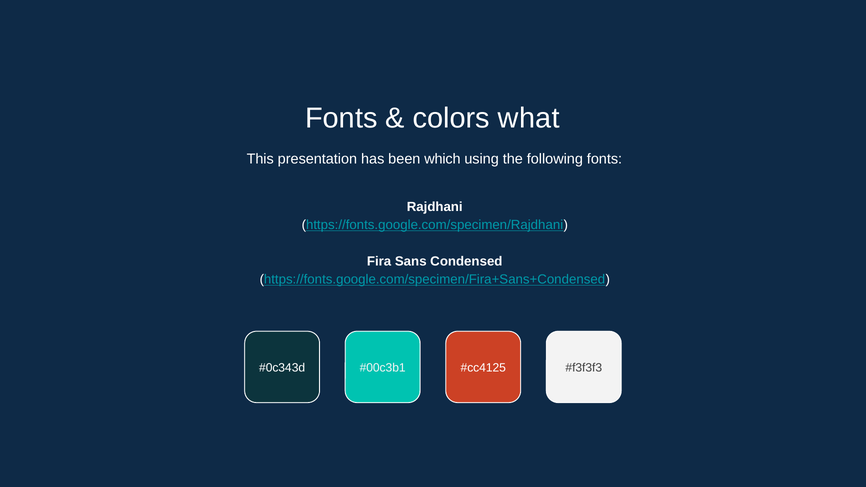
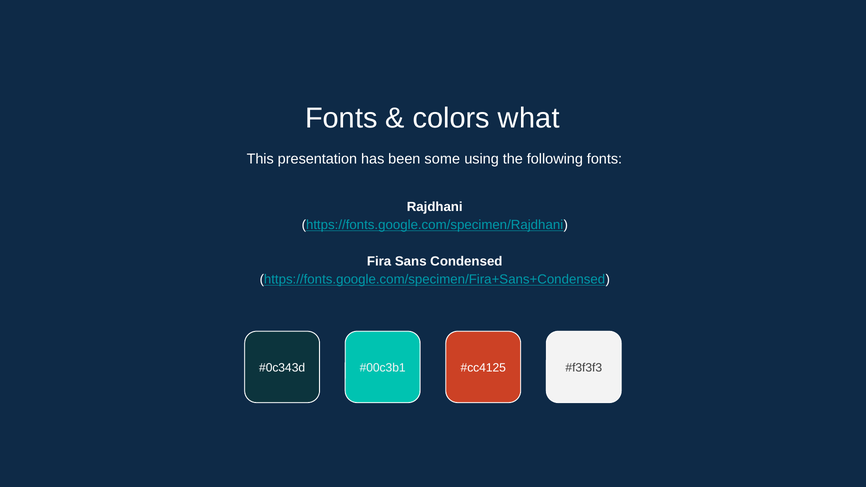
which: which -> some (442, 159)
